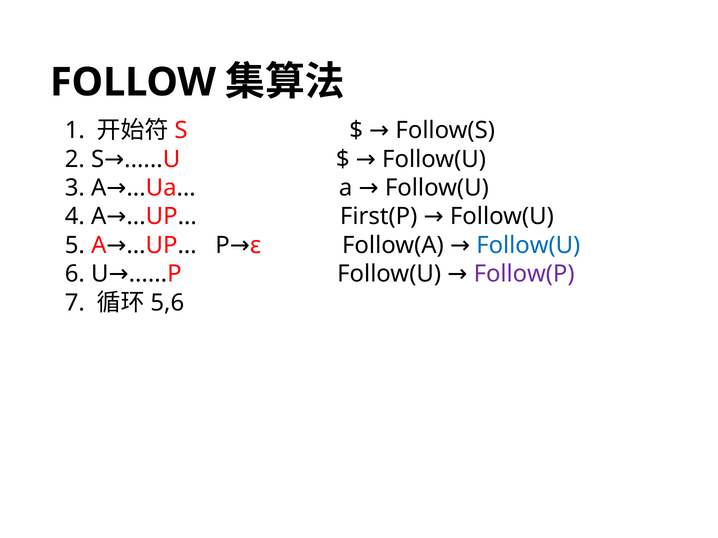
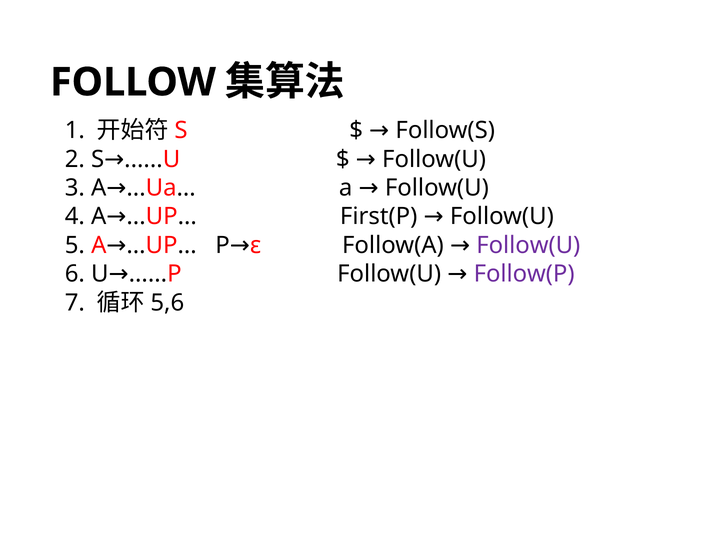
Follow(U colour: blue -> purple (528, 246)
